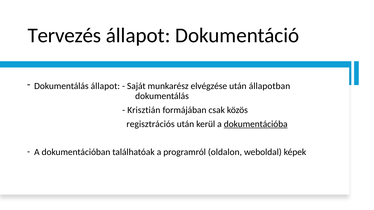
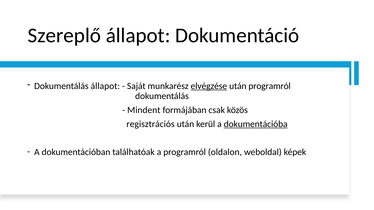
Tervezés: Tervezés -> Szereplő (64, 35)
elvégzése underline: none -> present (209, 86)
után állapotban: állapotban -> programról (270, 86)
Krisztián: Krisztián -> Mindent (144, 110)
